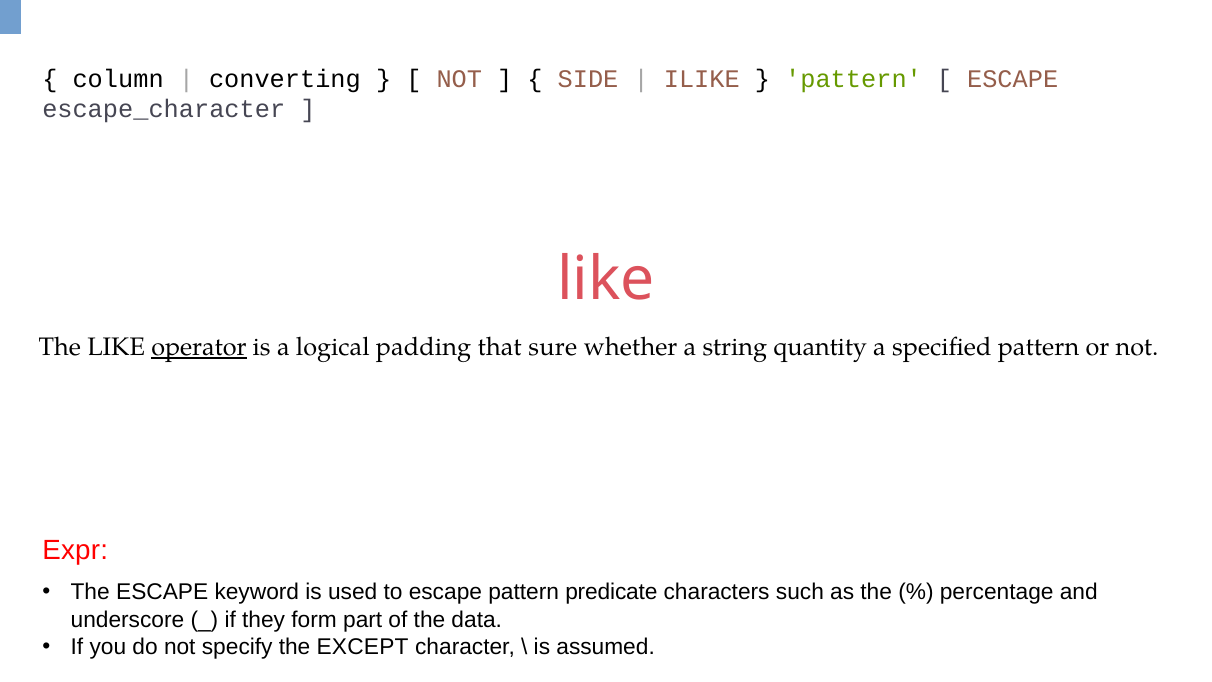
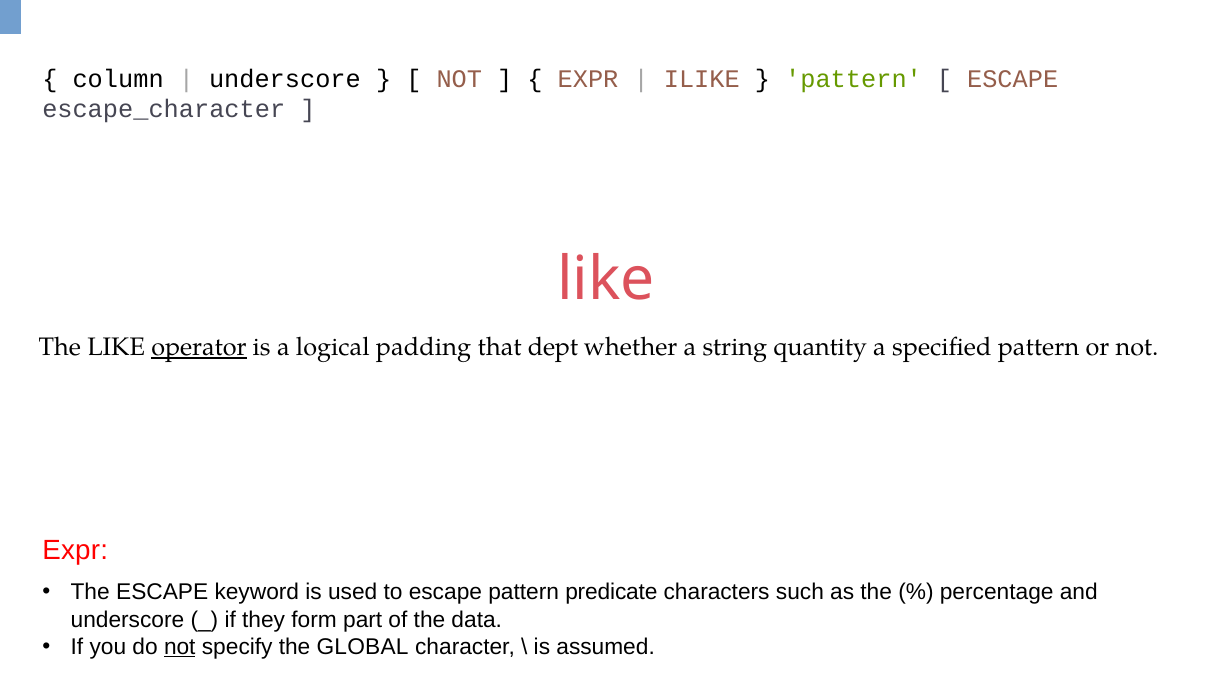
converting: converting -> underscore (285, 79)
SIDE: SIDE -> EXPR (588, 79)
sure: sure -> dept (553, 347)
not underline: none -> present (180, 647)
EXCEPT: EXCEPT -> GLOBAL (363, 647)
